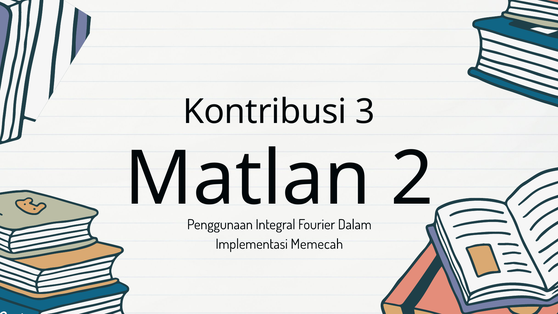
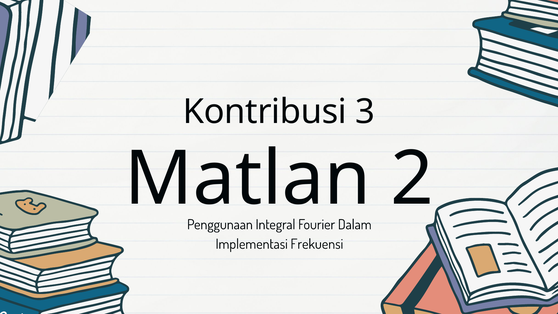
Memecah: Memecah -> Frekuensi (317, 244)
